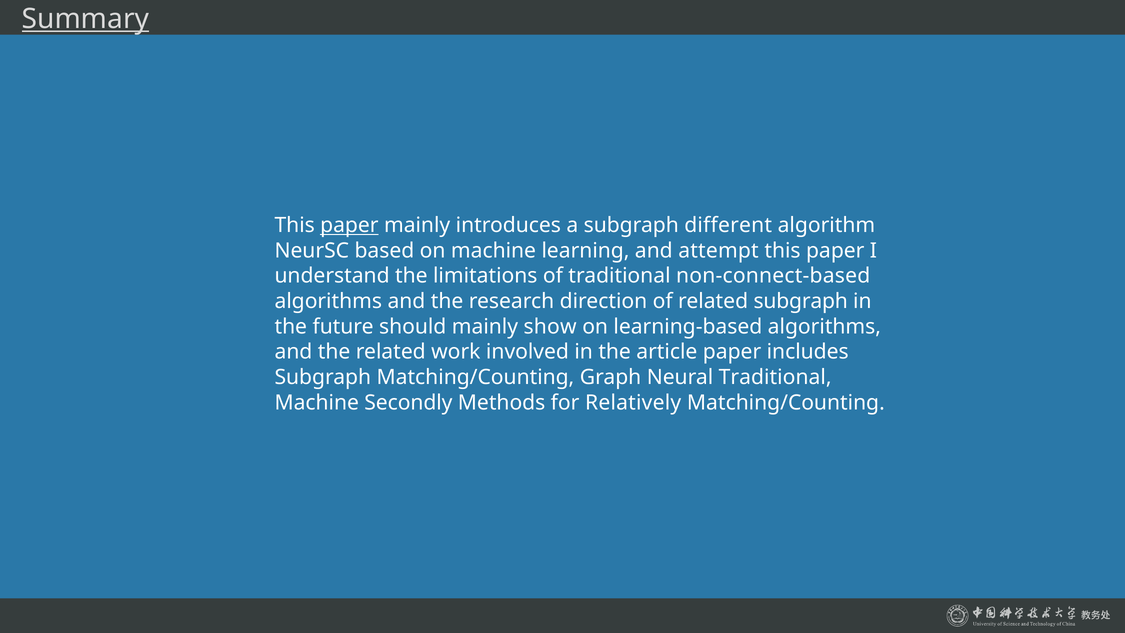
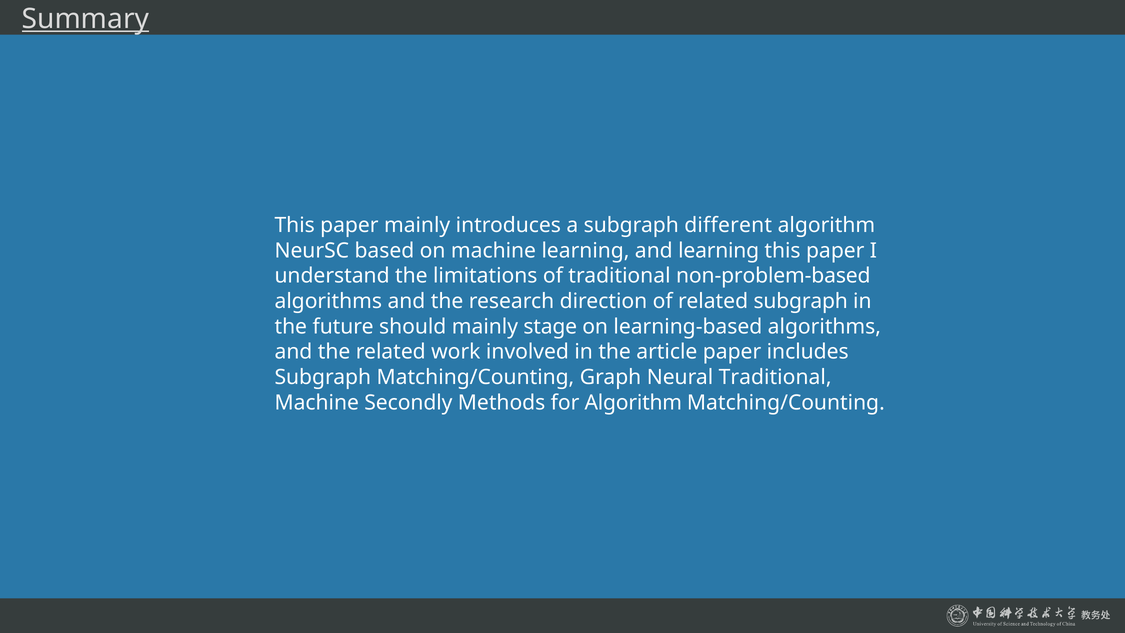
paper underline: present -> none (349, 225)
and attempt: attempt -> learning (719, 251)
non-connect-based: non-connect-based -> non-problem-based (773, 276)
show: show -> stage (550, 327)
for Relatively: Relatively -> Algorithm (633, 402)
